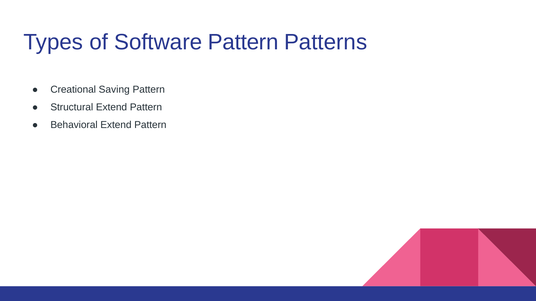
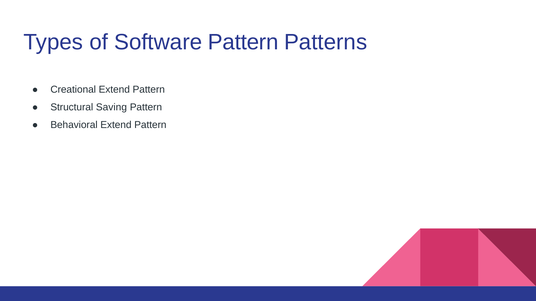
Creational Saving: Saving -> Extend (114, 90)
Structural Extend: Extend -> Saving (111, 107)
